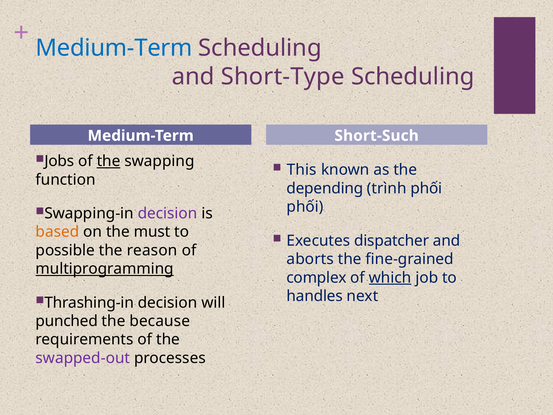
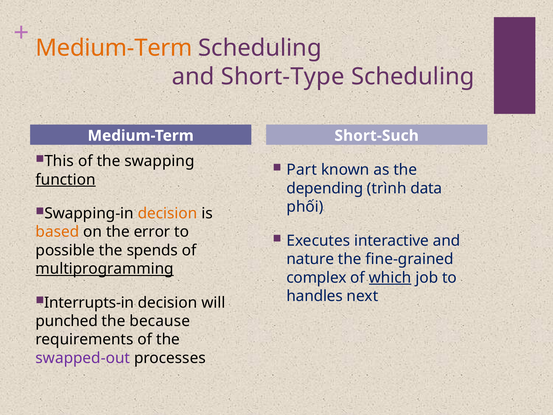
Medium-Term colour: blue -> orange (114, 48)
Jobs: Jobs -> This (59, 161)
the underline: present -> none (109, 161)
This: This -> Part (302, 170)
function underline: none -> present (66, 180)
trình phối: phối -> data (426, 188)
decision colour: purple -> orange (168, 213)
must: must -> error (152, 232)
dispatcher: dispatcher -> interactive (392, 241)
reason: reason -> spends (152, 250)
aborts: aborts -> nature (310, 259)
Thrashing-in: Thrashing-in -> Interrupts-in (89, 302)
